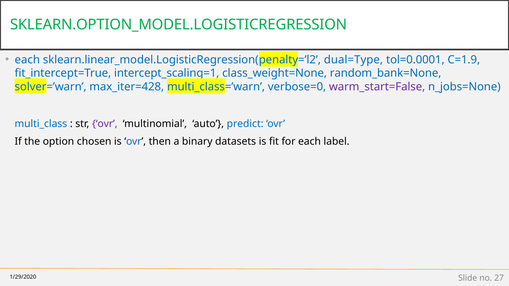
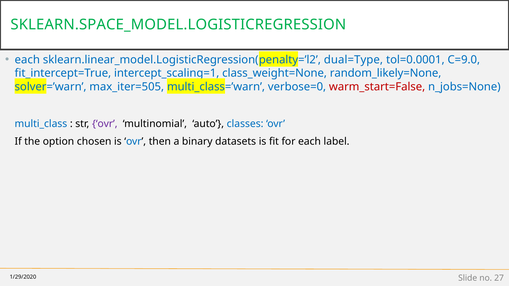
SKLEARN.OPTION_MODEL.LOGISTICREGRESSION: SKLEARN.OPTION_MODEL.LOGISTICREGRESSION -> SKLEARN.SPACE_MODEL.LOGISTICREGRESSION (178, 25)
C=1.9: C=1.9 -> C=9.0 (464, 60)
random_bank=None: random_bank=None -> random_likely=None (386, 73)
max_iter=428: max_iter=428 -> max_iter=505 (127, 87)
warm_start=False colour: purple -> red (377, 87)
predict: predict -> classes (245, 124)
